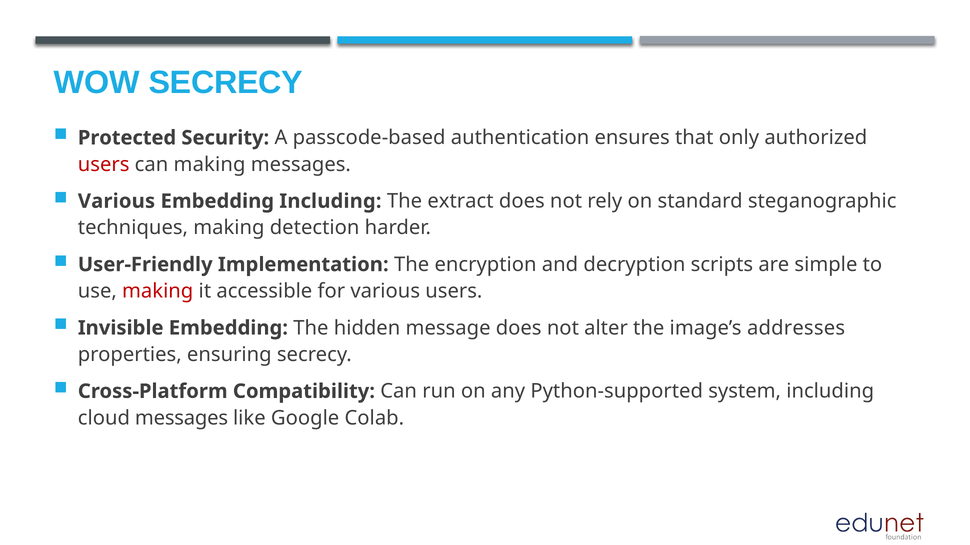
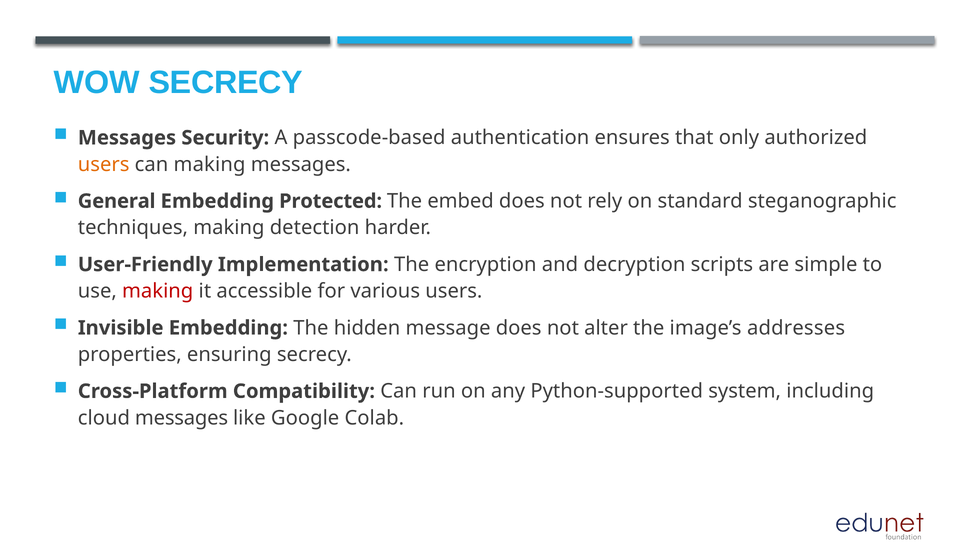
Protected: Protected -> Messages (127, 138)
users colour: red -> orange (104, 165)
Various: Various -> General (117, 201)
Embedding Including: Including -> Protected (331, 201)
extract: extract -> embed (461, 201)
